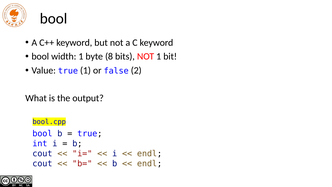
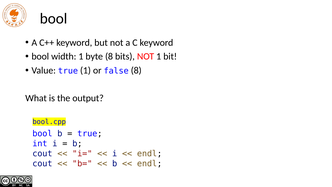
false 2: 2 -> 8 (136, 70)
